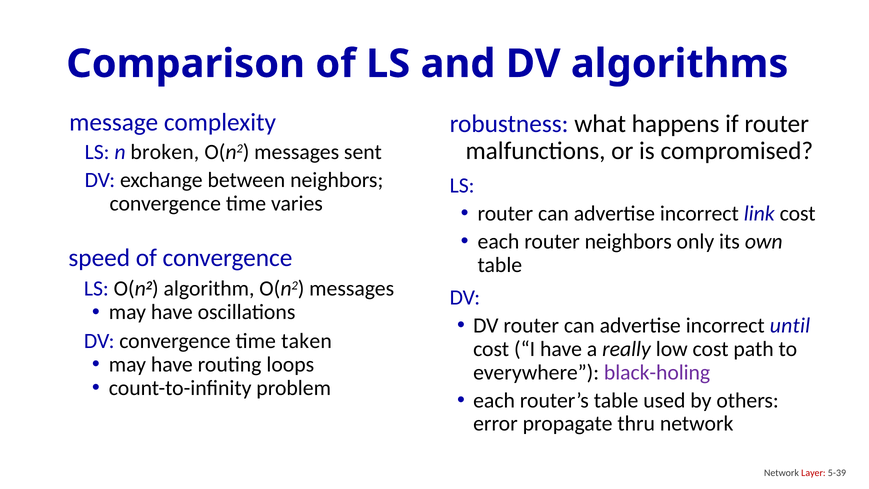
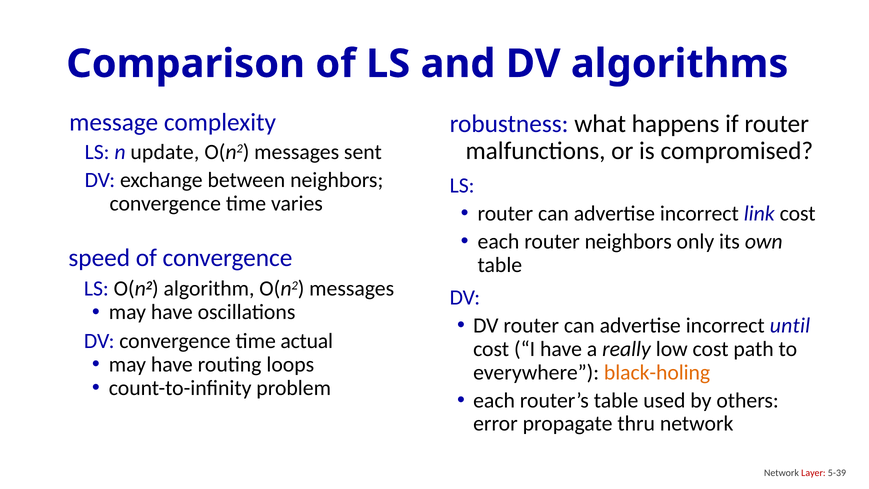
broken: broken -> update (165, 152)
taken: taken -> actual (307, 341)
black-holing colour: purple -> orange (657, 372)
